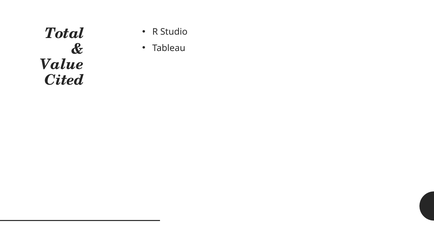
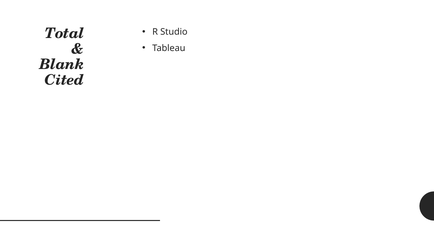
Value: Value -> Blank (62, 65)
